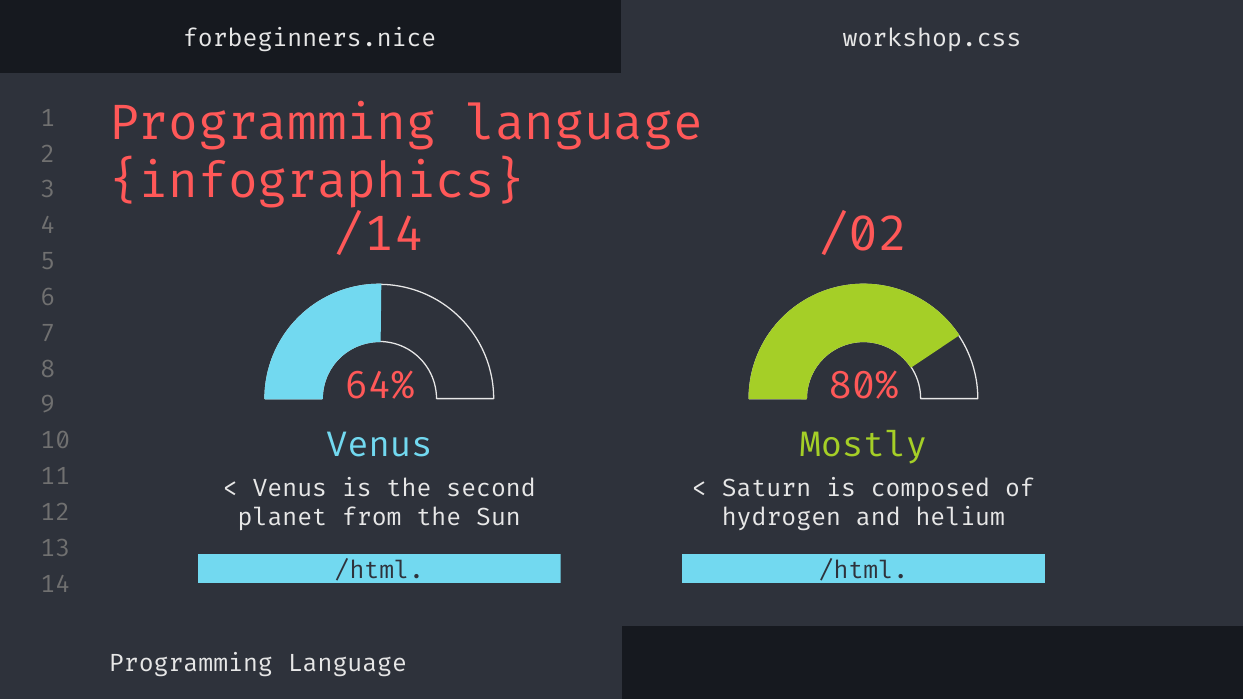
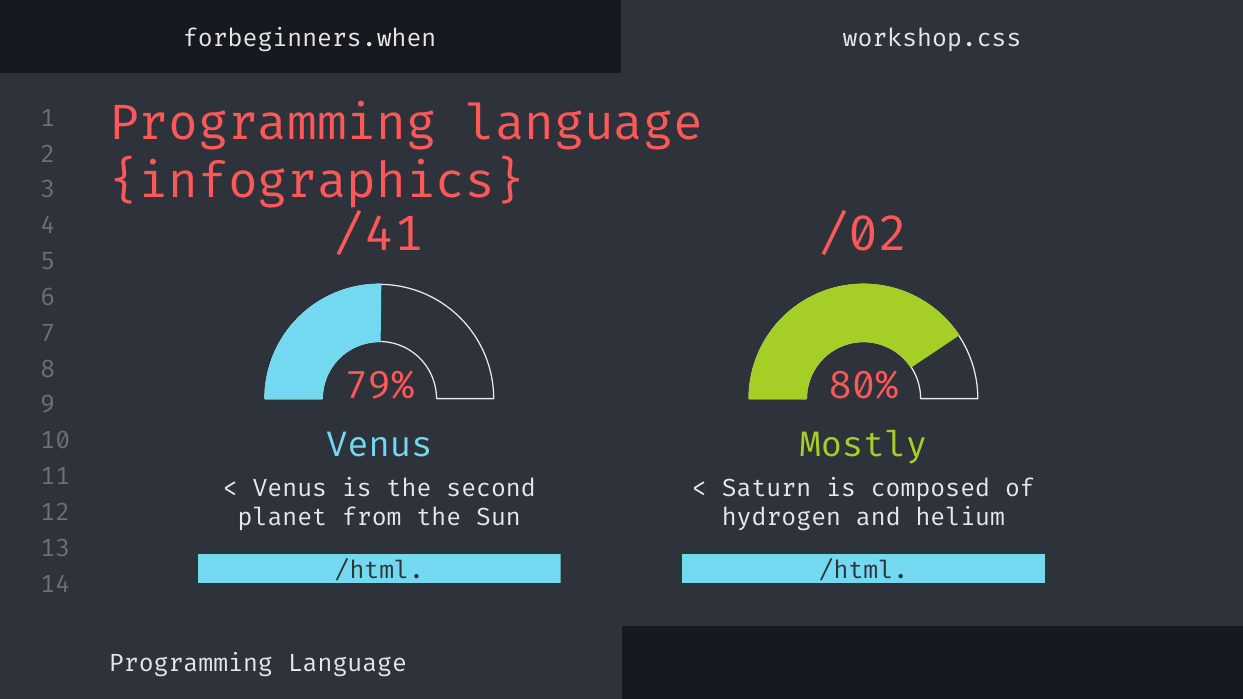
forbeginners.nice: forbeginners.nice -> forbeginners.when (310, 38)
/14: /14 -> /41 (379, 235)
64%: 64% -> 79% (380, 386)
